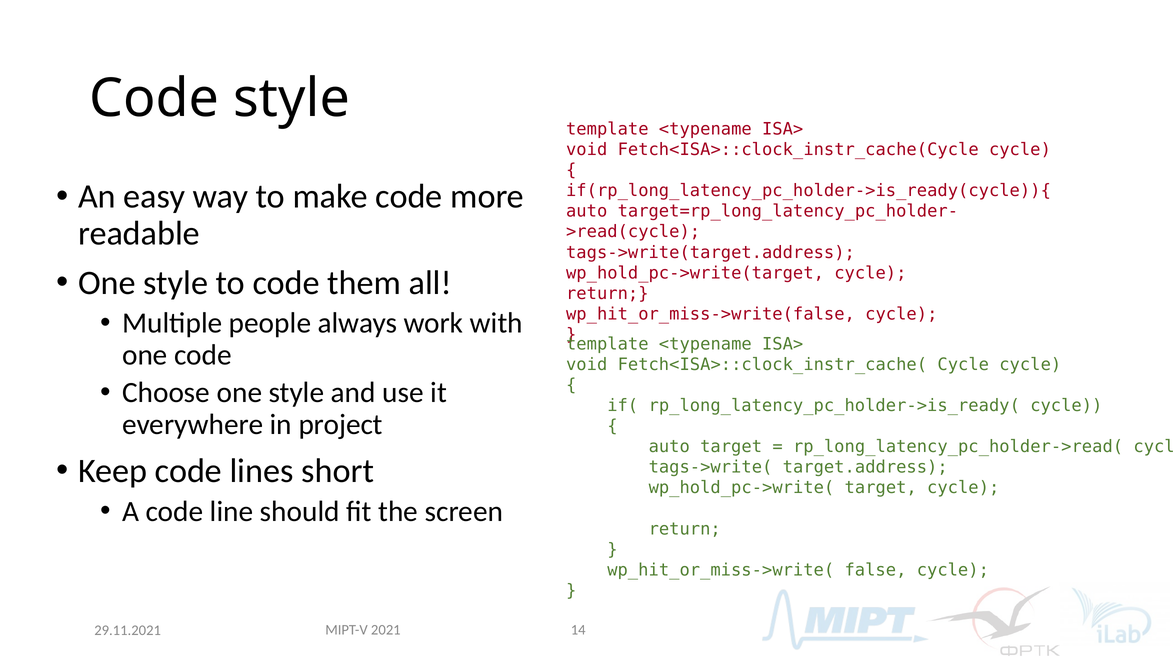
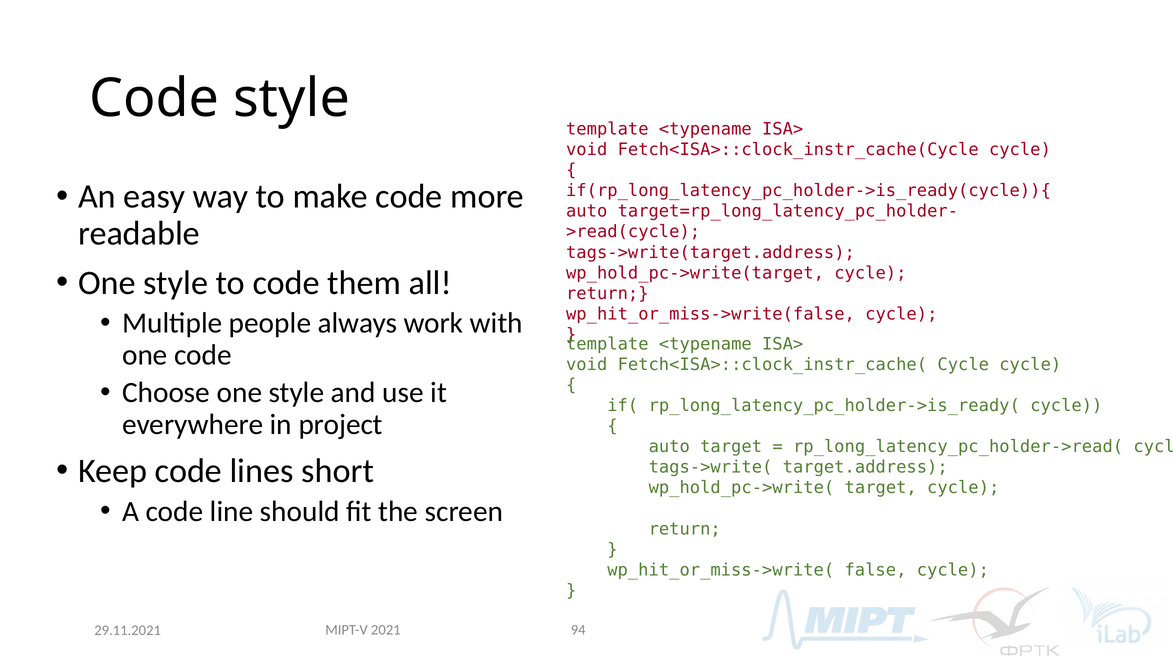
14: 14 -> 94 (578, 630)
